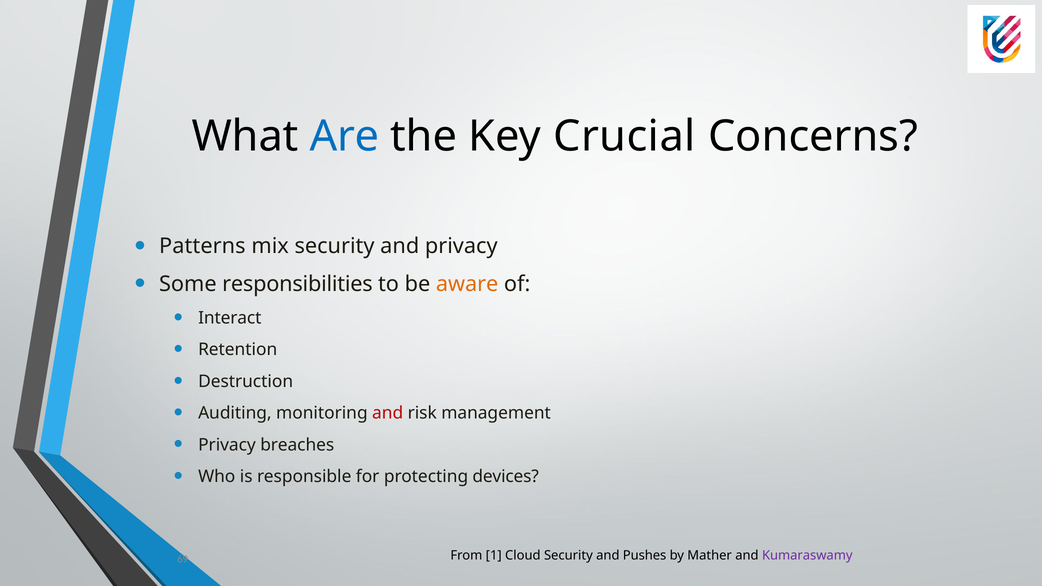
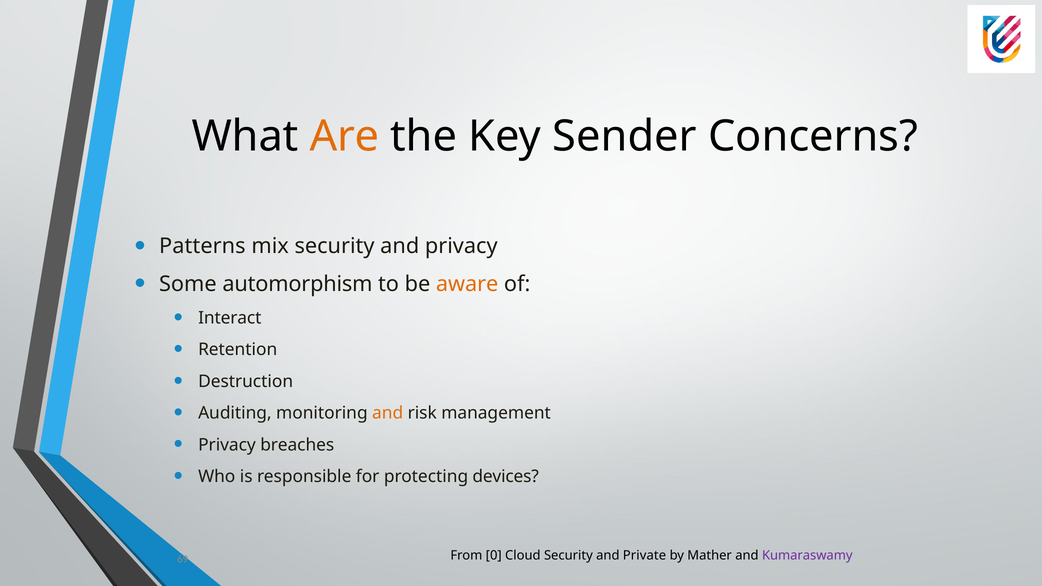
Are colour: blue -> orange (345, 137)
Crucial: Crucial -> Sender (625, 137)
responsibilities: responsibilities -> automorphism (297, 284)
and colour: red -> orange (388, 413)
1: 1 -> 0 (494, 556)
Pushes: Pushes -> Private (644, 556)
